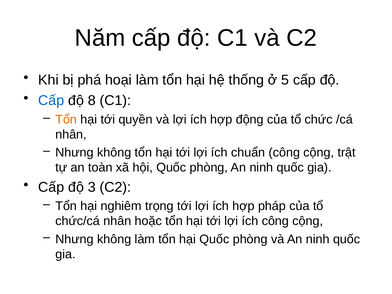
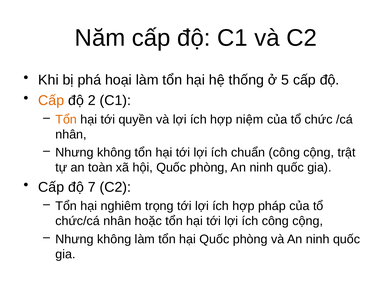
Cấp colour: blue -> orange (51, 101)
8: 8 -> 2 (92, 101)
động: động -> niệm (250, 119)
3: 3 -> 7 (92, 187)
